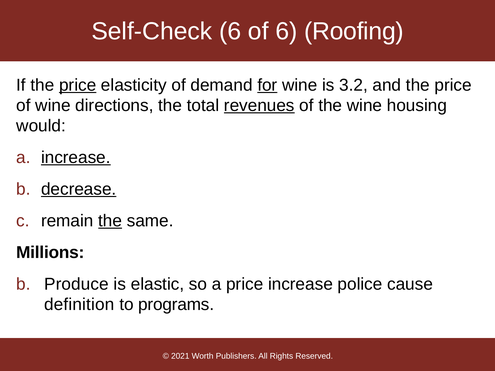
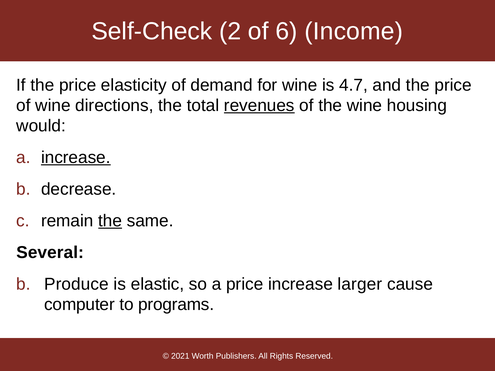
Self-Check 6: 6 -> 2 (230, 31)
Roofing: Roofing -> Income (354, 31)
price underline: present -> none (78, 85)
for underline: present -> none (267, 85)
3.2: 3.2 -> 4.7 (354, 85)
decrease underline: present -> none (79, 189)
Millions: Millions -> Several (50, 253)
police: police -> larger (360, 284)
definition: definition -> computer (79, 305)
